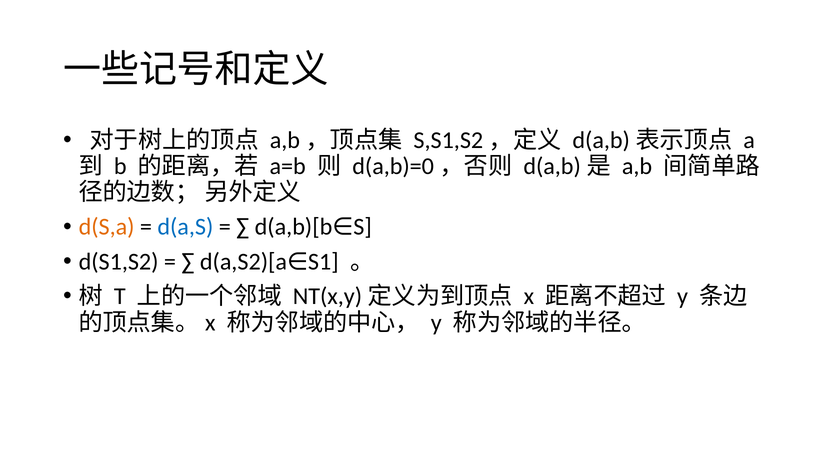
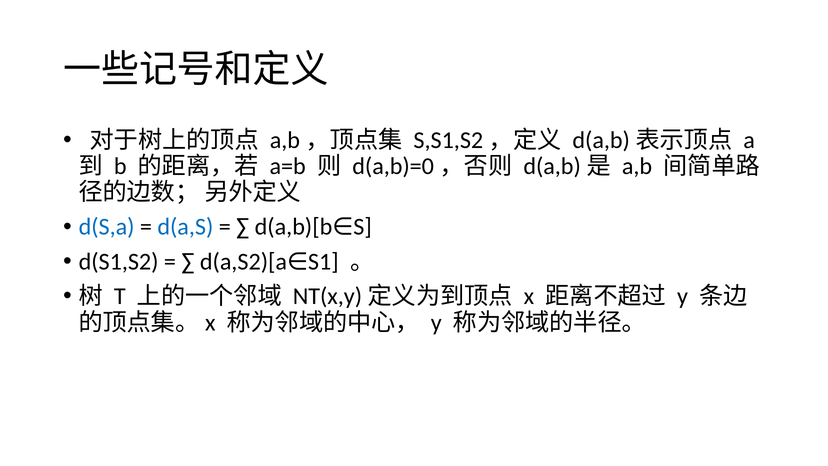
d(S,a colour: orange -> blue (107, 227)
